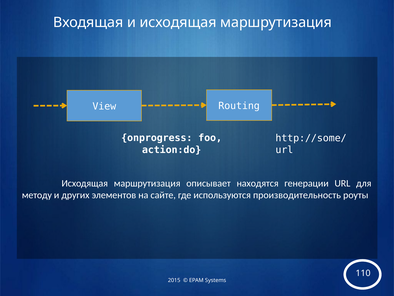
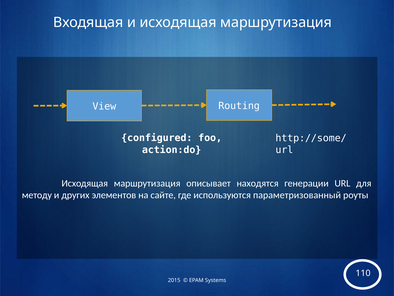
onprogress: onprogress -> configured (157, 138)
производительность: производительность -> параметризованный (297, 195)
